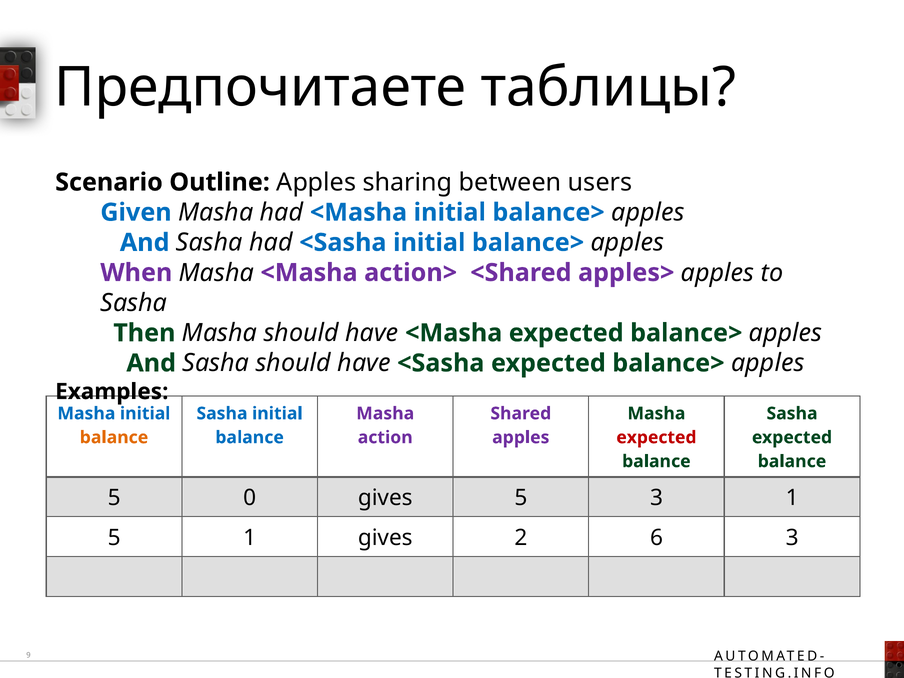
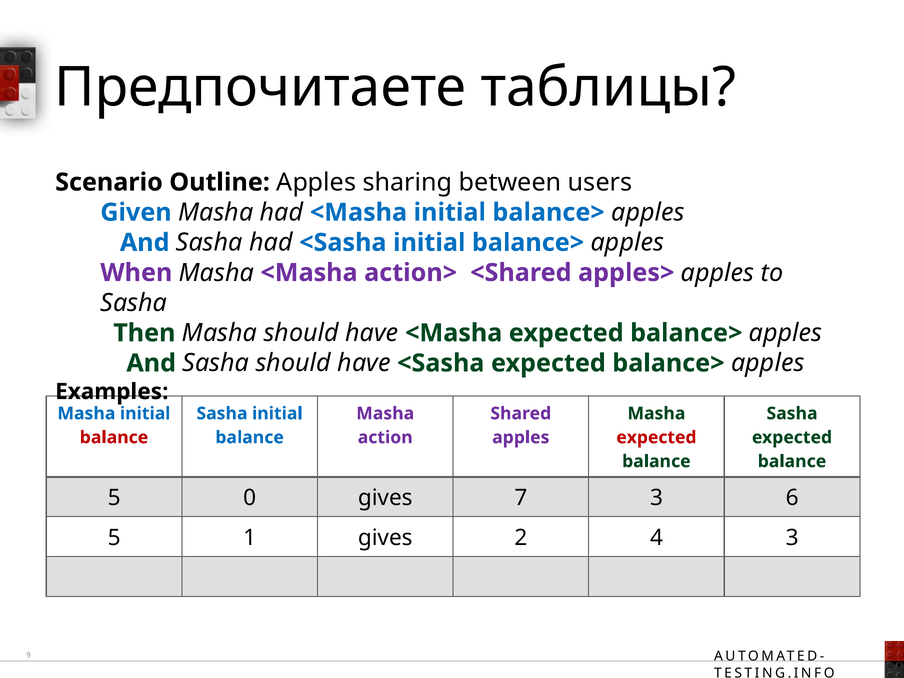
balance colour: orange -> red (114, 437)
gives 5: 5 -> 7 (521, 498)
3 1: 1 -> 6 (792, 498)
6: 6 -> 4 (656, 538)
